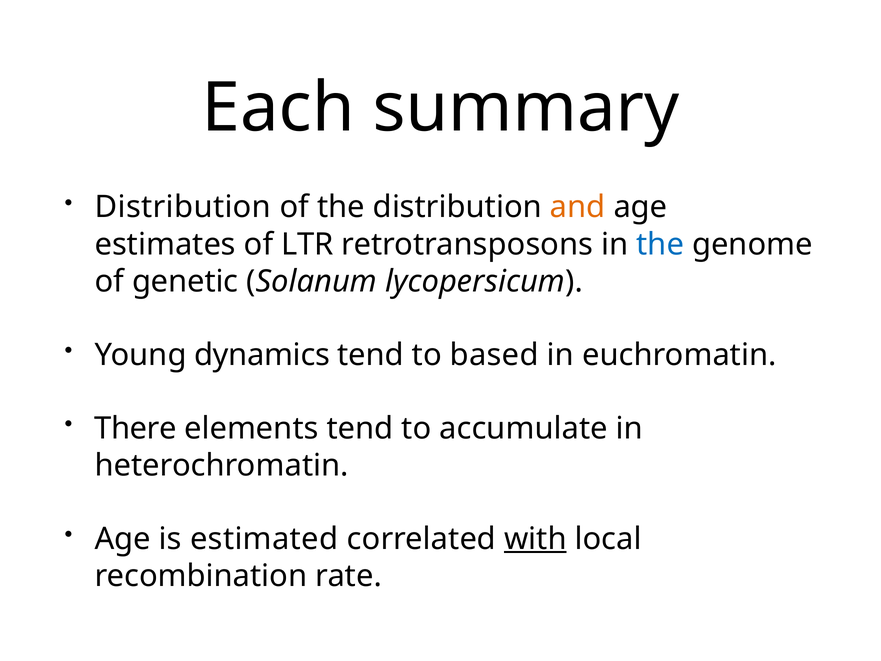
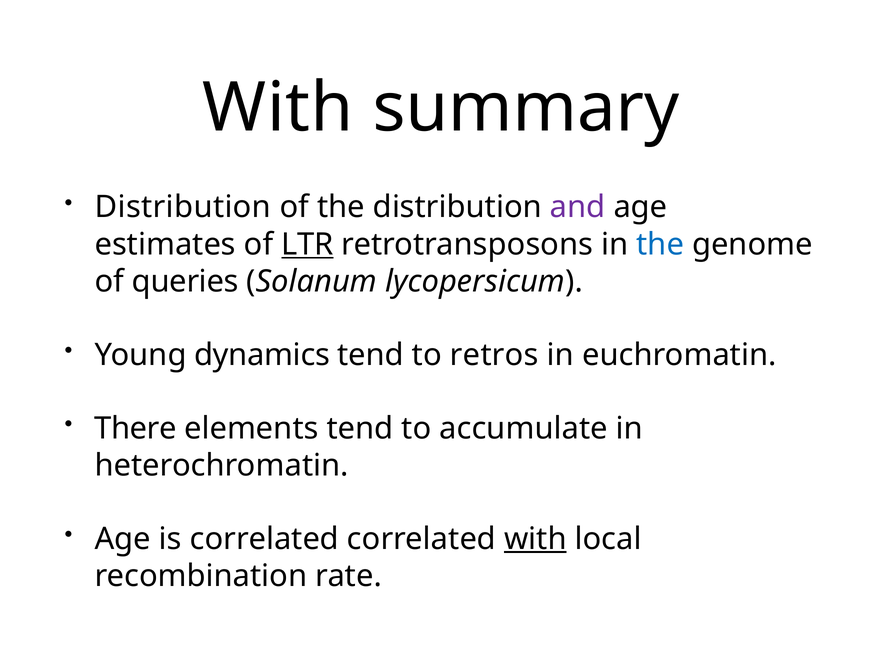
Each: Each -> With (278, 108)
and colour: orange -> purple (578, 207)
LTR underline: none -> present (307, 244)
genetic: genetic -> queries (185, 282)
based: based -> retros (494, 355)
is estimated: estimated -> correlated (264, 539)
